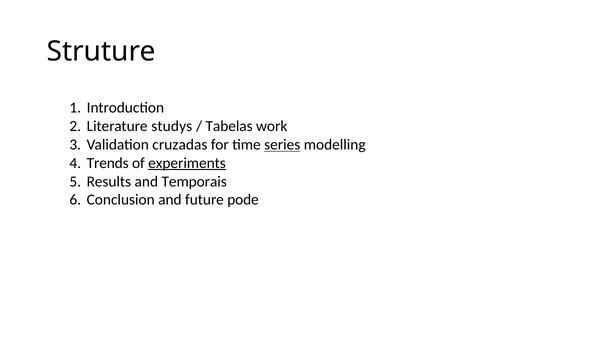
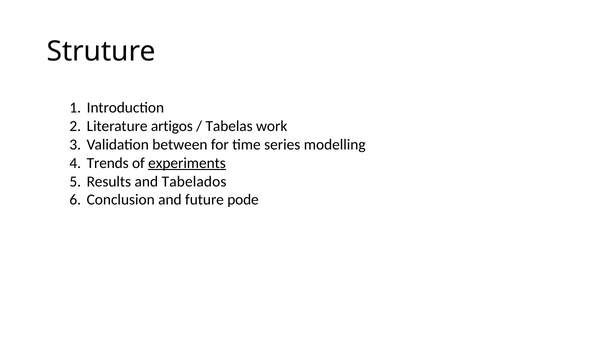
studys: studys -> artigos (172, 126)
cruzadas: cruzadas -> between (180, 145)
series underline: present -> none (282, 145)
Temporais: Temporais -> Tabelados (194, 182)
